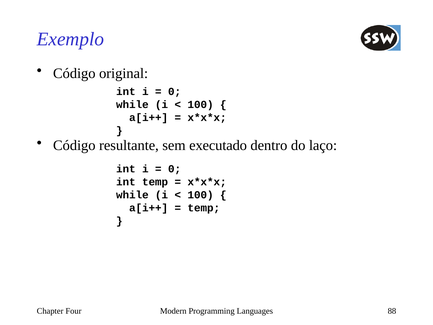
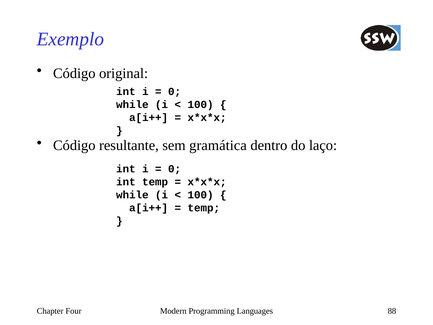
executado: executado -> gramática (218, 145)
